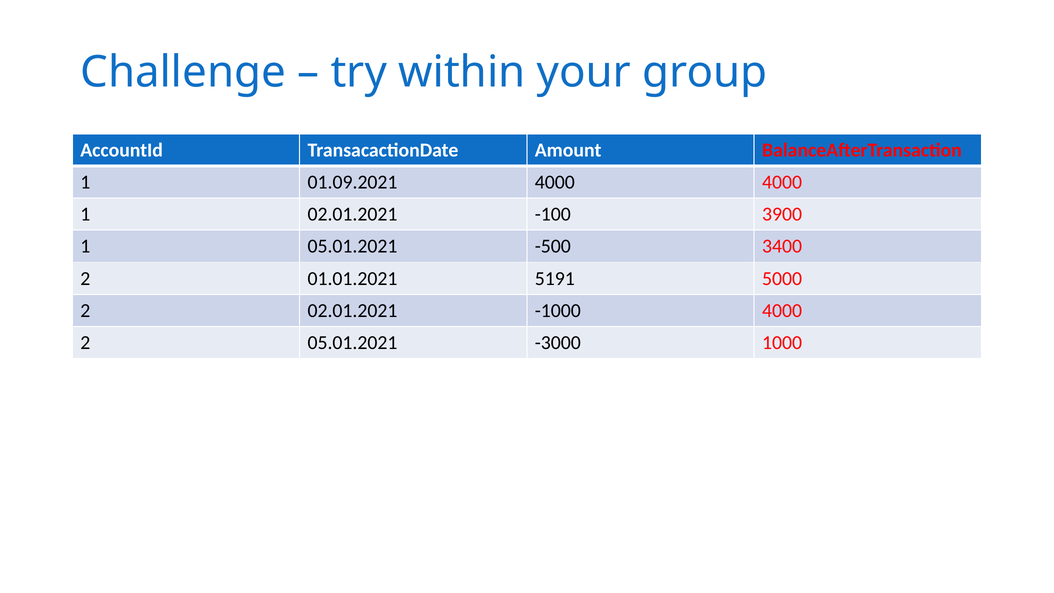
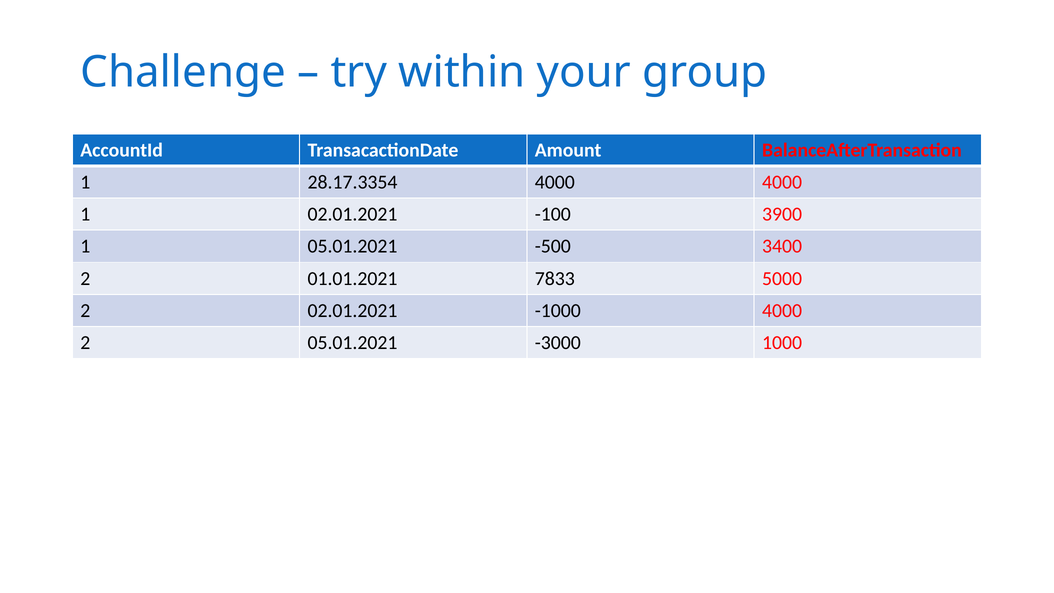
01.09.2021: 01.09.2021 -> 28.17.3354 (353, 182)
5191: 5191 -> 7833 (555, 278)
